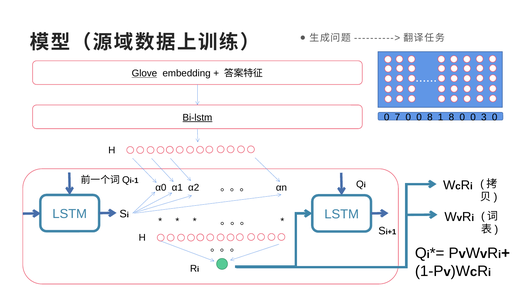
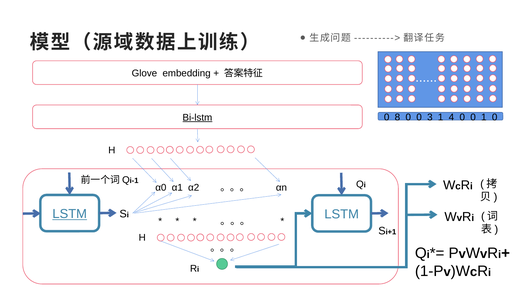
Glove underline: present -> none (144, 73)
7: 7 -> 8 (397, 117)
0 8: 8 -> 3 (430, 117)
1 8: 8 -> 4 (451, 117)
0 3: 3 -> 1 (484, 117)
LSTM underline: none -> present (70, 214)
